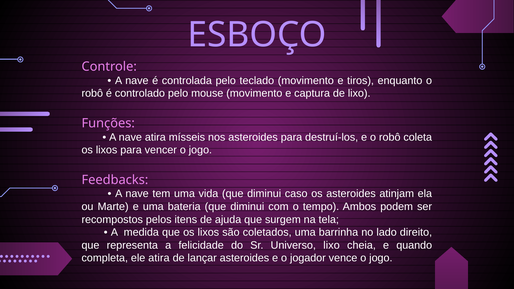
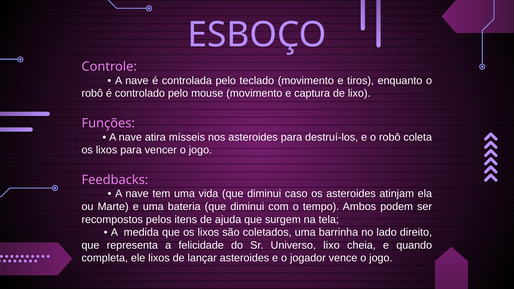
ele atira: atira -> lixos (159, 258)
